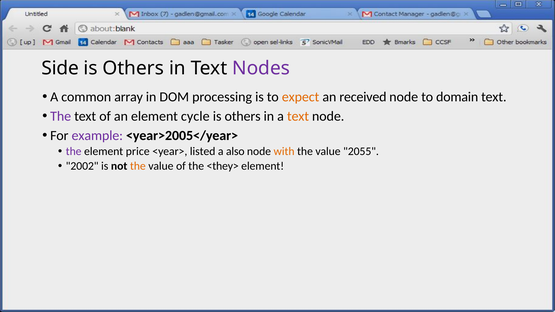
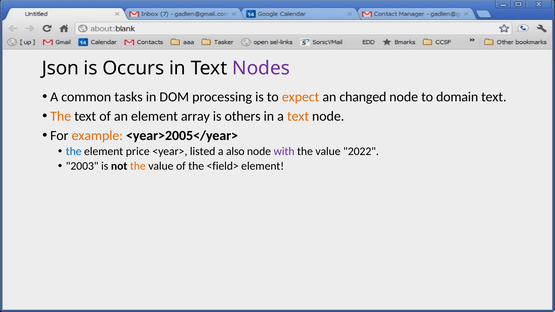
Side: Side -> Json (60, 68)
Others: Others -> Occurs (133, 68)
array: array -> tasks (129, 97)
received: received -> changed (363, 97)
The colour: purple -> orange (61, 116)
cycle: cycle -> array (195, 116)
example colour: purple -> orange (97, 136)
the colour: purple -> blue (74, 151)
with colour: orange -> purple (284, 151)
2055: 2055 -> 2022 (361, 151)
2002: 2002 -> 2003 (82, 166)
<they>: <they> -> <field> (223, 166)
